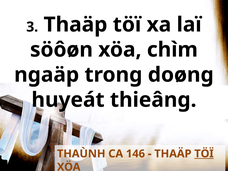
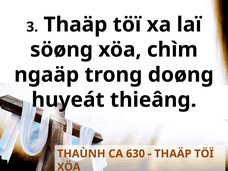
söôøn: söôøn -> söøng (61, 50)
146: 146 -> 630 (135, 154)
TÖÏ underline: present -> none (204, 154)
